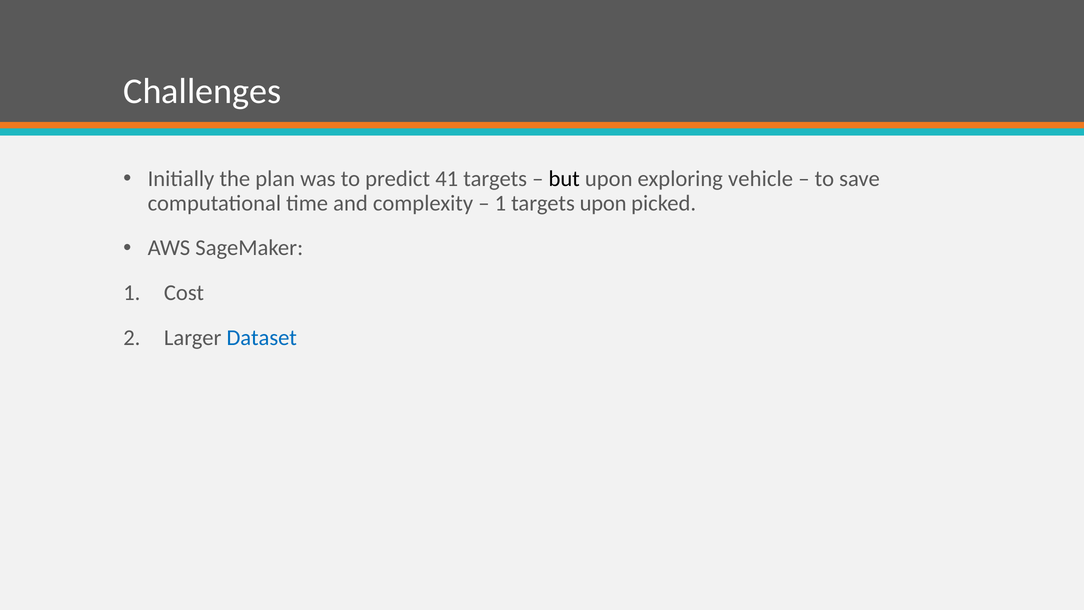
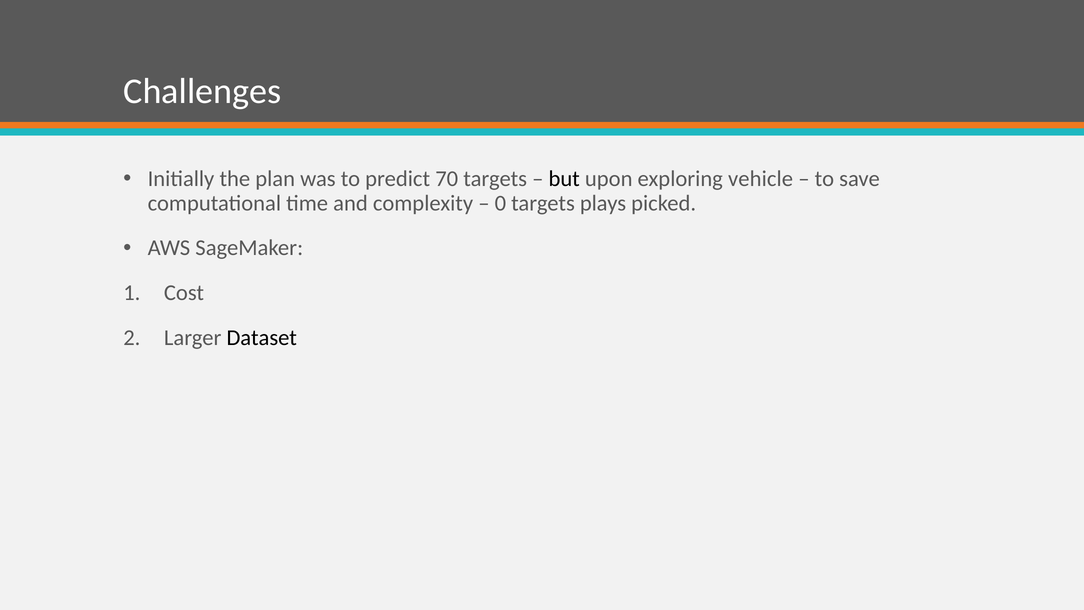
41: 41 -> 70 (447, 179)
1: 1 -> 0 (500, 203)
targets upon: upon -> plays (603, 203)
Dataset colour: blue -> black (262, 337)
